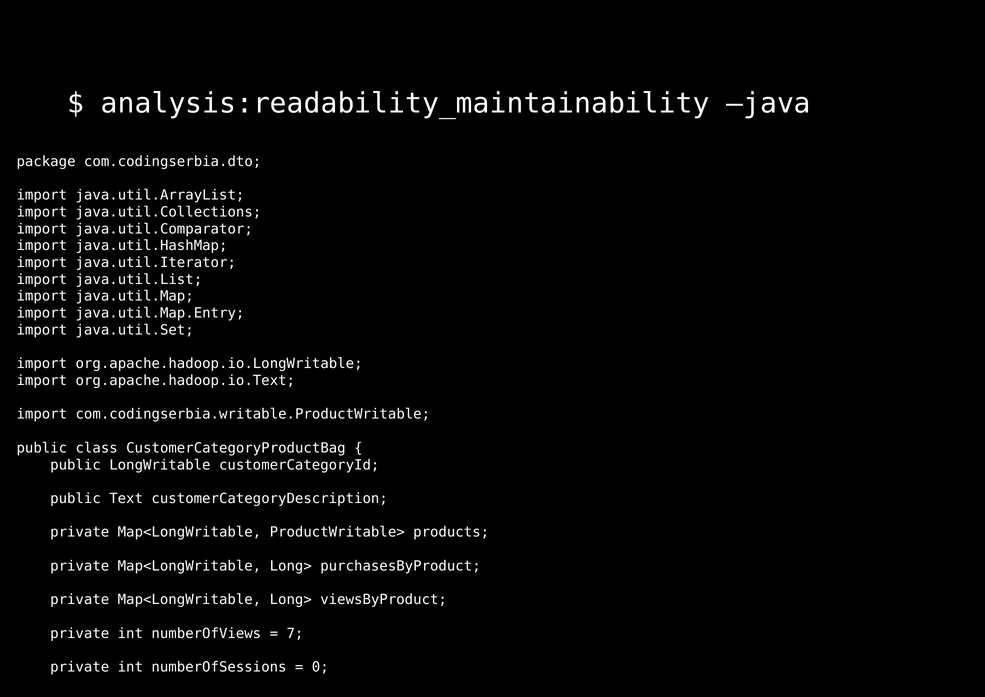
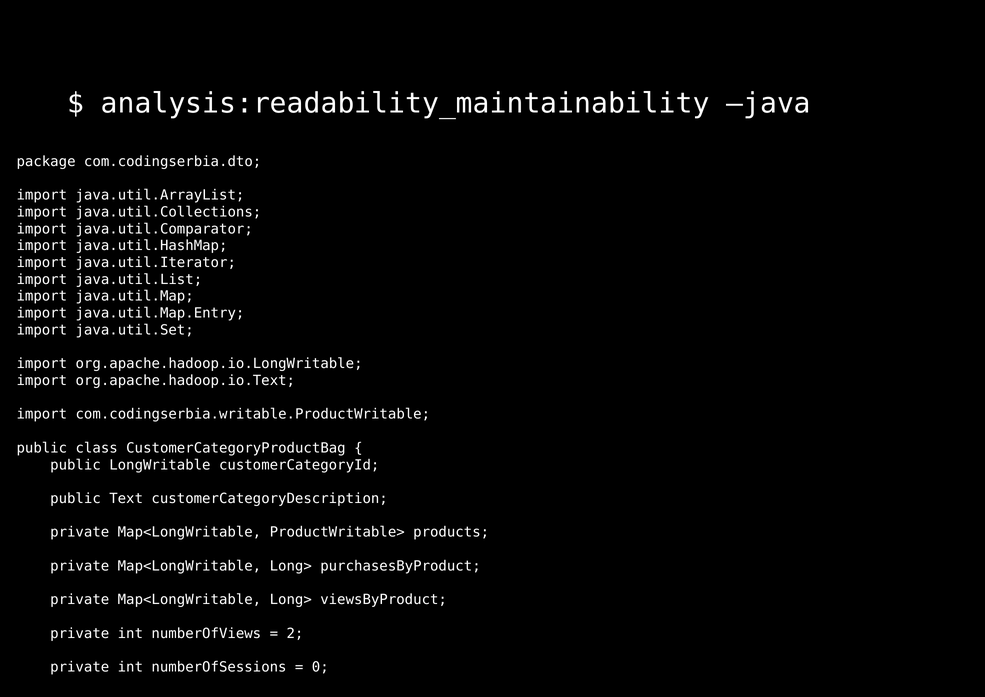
7: 7 -> 2 (295, 633)
